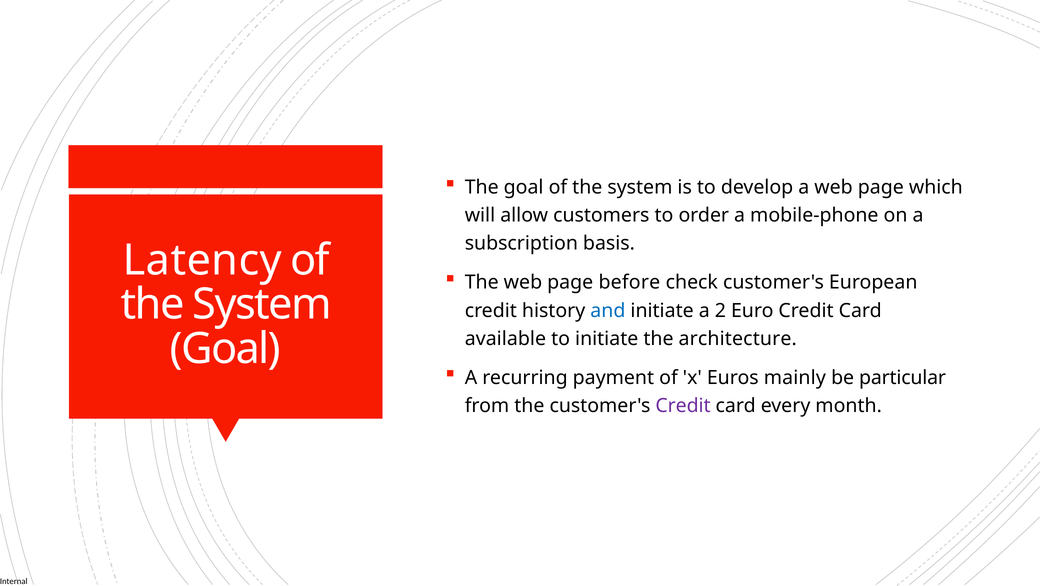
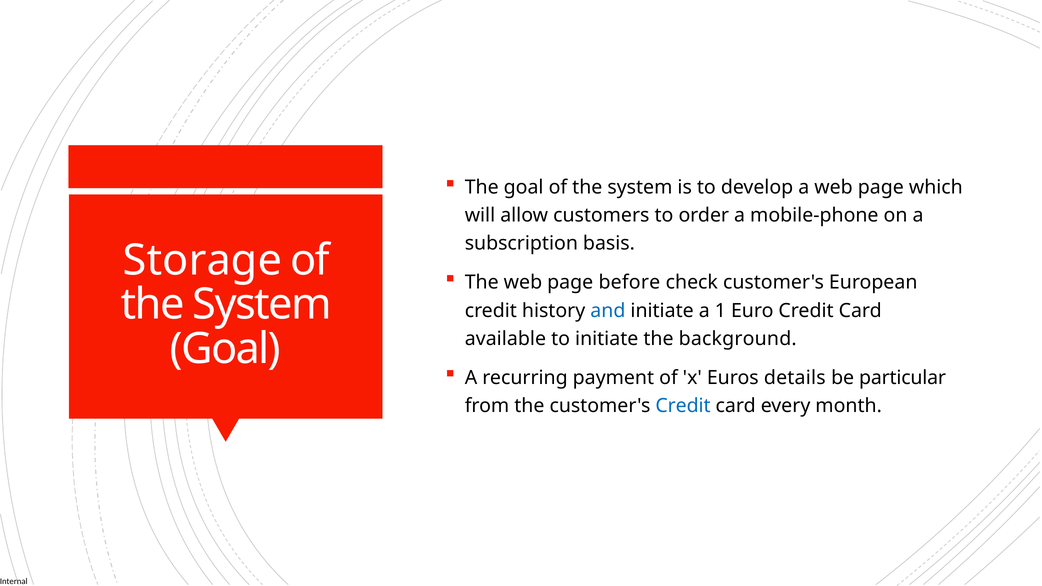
Latency: Latency -> Storage (203, 260)
2: 2 -> 1 (720, 311)
architecture: architecture -> background (738, 339)
mainly: mainly -> details (795, 378)
Credit colour: purple -> blue (683, 406)
